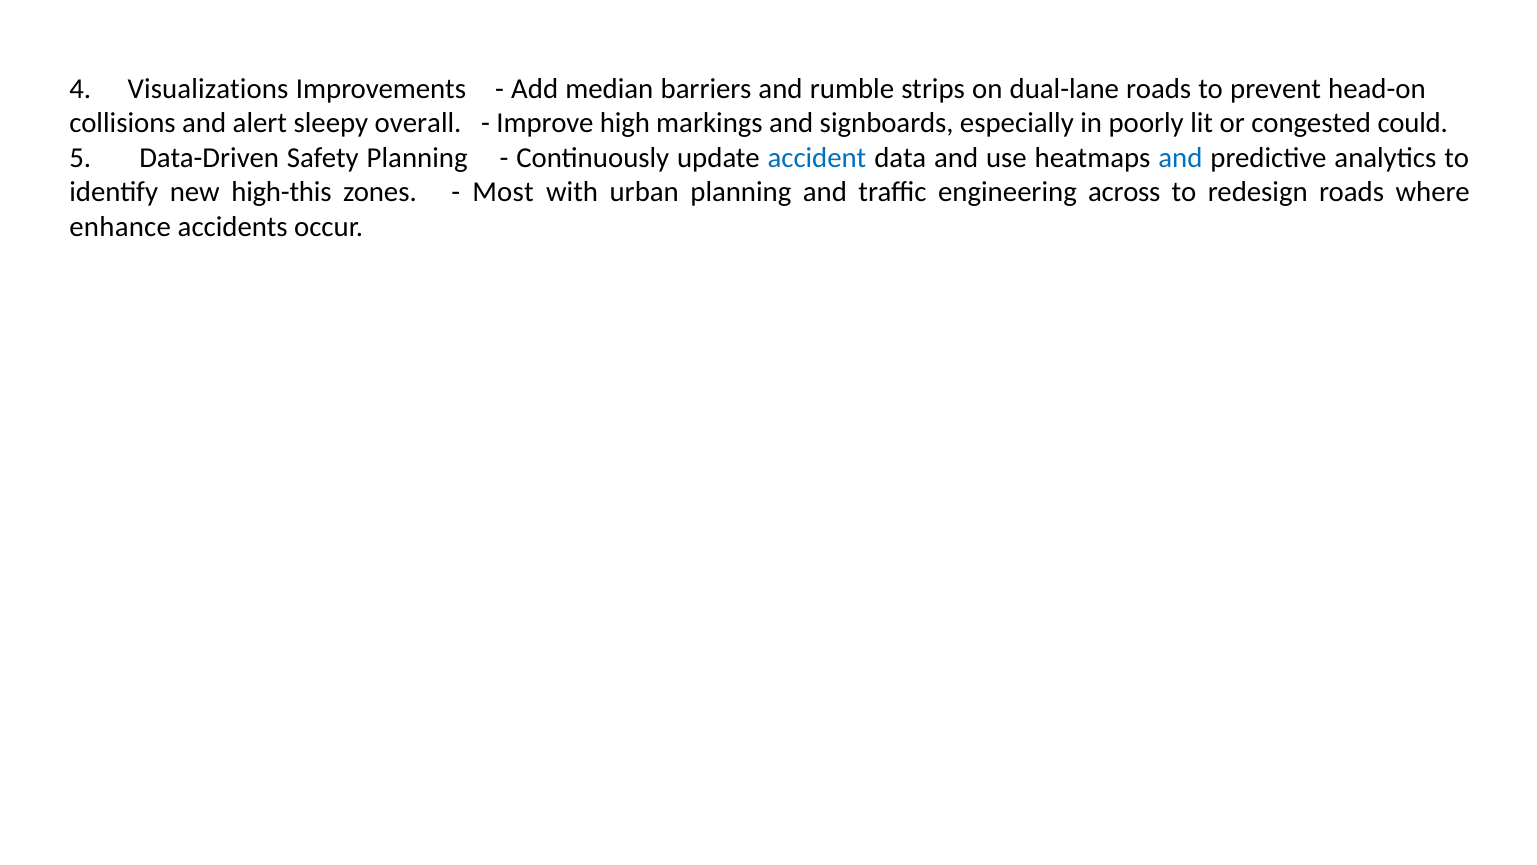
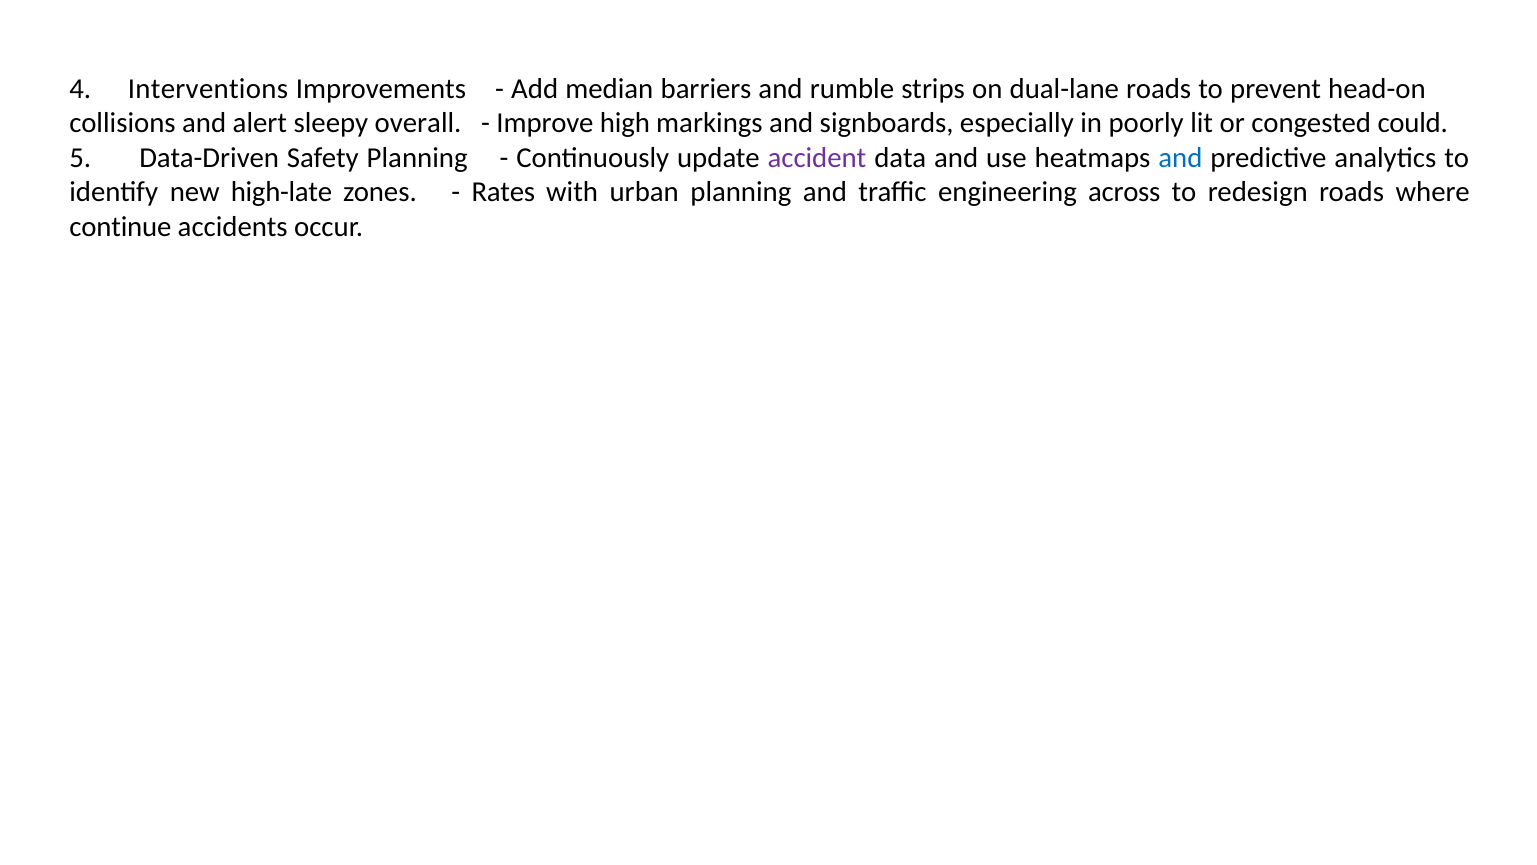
Visualizations: Visualizations -> Interventions (208, 88)
accident colour: blue -> purple (817, 158)
high-this: high-this -> high-late (281, 192)
Most: Most -> Rates (503, 192)
enhance: enhance -> continue (120, 227)
